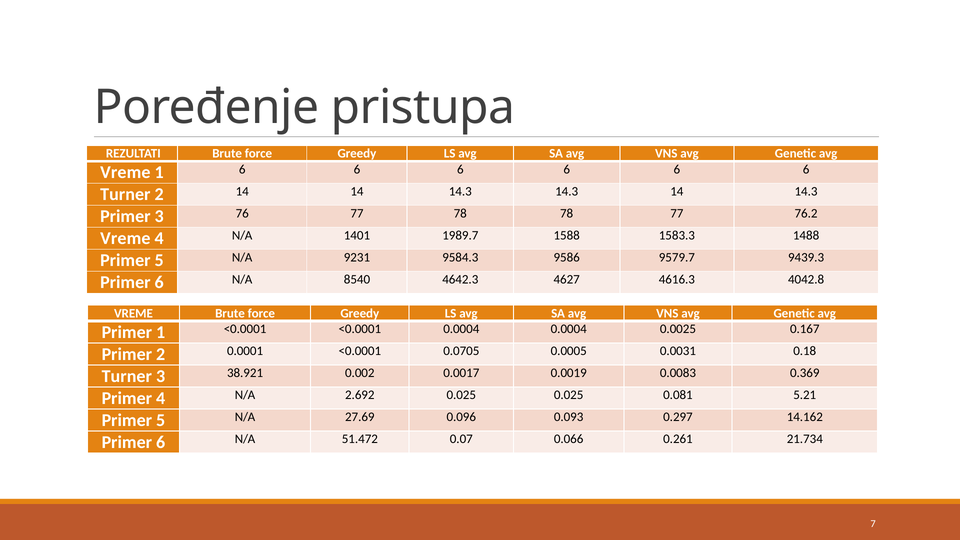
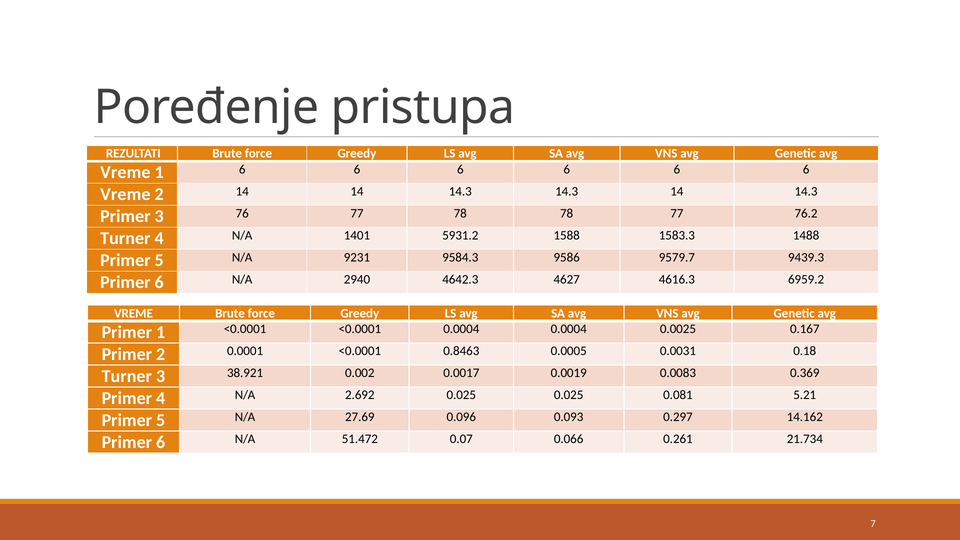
Turner: Turner -> Vreme (125, 194)
Vreme: Vreme -> Turner (125, 238)
1989.7: 1989.7 -> 5931.2 (460, 235)
8540: 8540 -> 2940 (357, 279)
4042.8: 4042.8 -> 6959.2 (806, 279)
0.0705: 0.0705 -> 0.8463 (461, 351)
